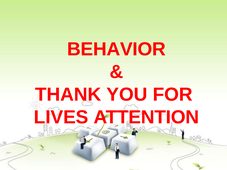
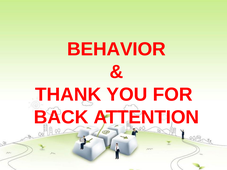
LIVES: LIVES -> BACK (61, 117)
